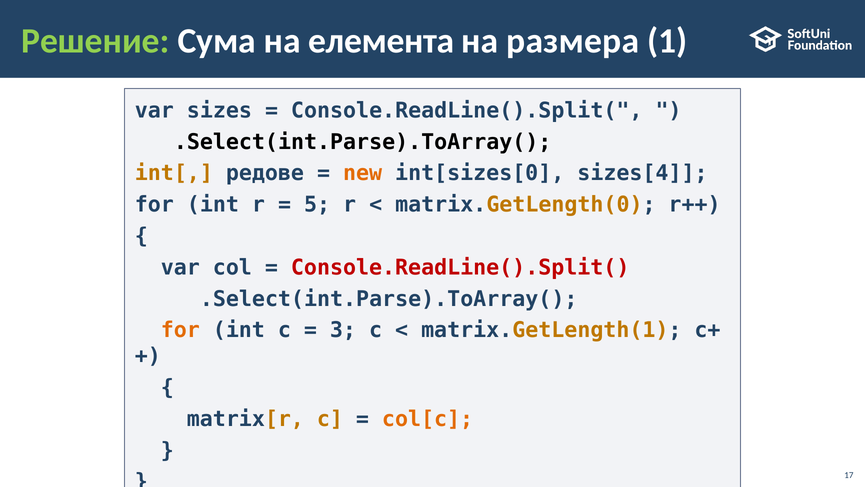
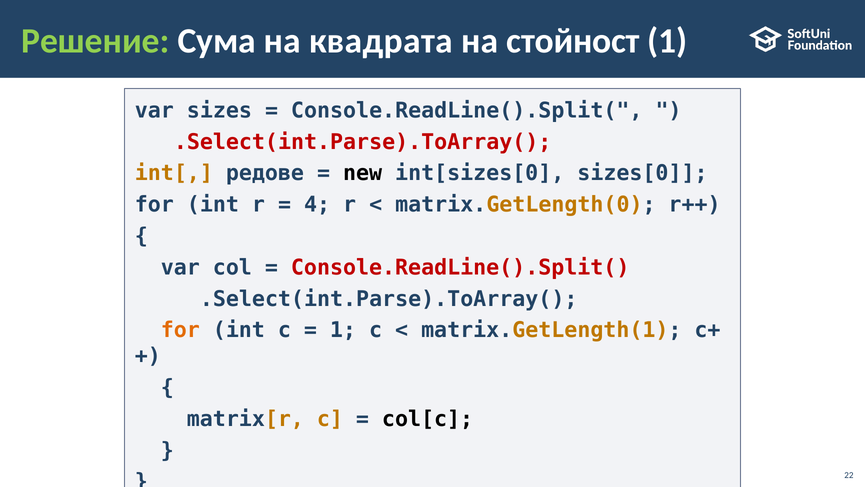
елемента: елемента -> квадрата (381, 41)
размера: размера -> стойност (573, 41)
.Select(int.Parse).ToArray( colour: black -> red (363, 142)
new colour: orange -> black (363, 173)
sizes[4: sizes[4 -> sizes[0 (642, 173)
5: 5 -> 4 (317, 205)
3: 3 -> 1 (343, 330)
col[c colour: orange -> black (428, 419)
17: 17 -> 22 (849, 475)
